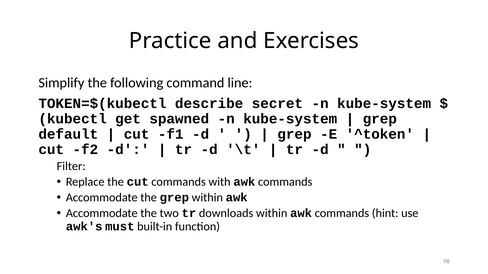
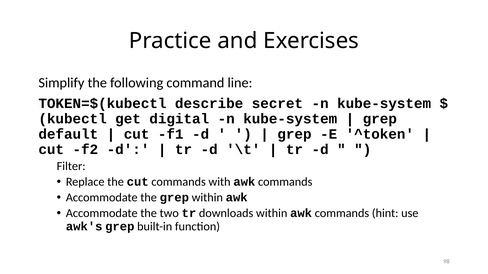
spawned: spawned -> digital (179, 119)
awk's must: must -> grep (120, 227)
